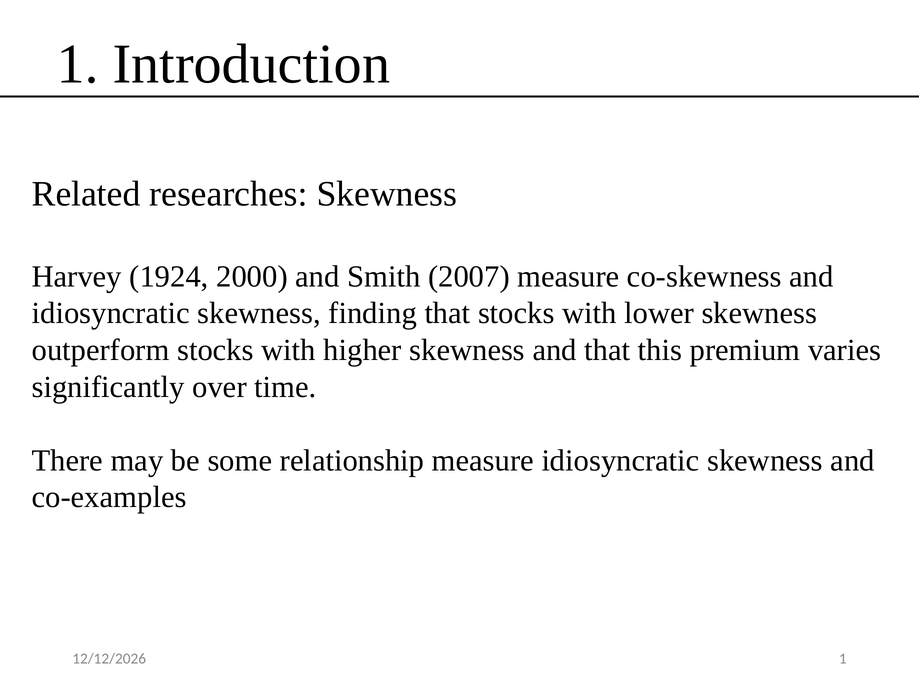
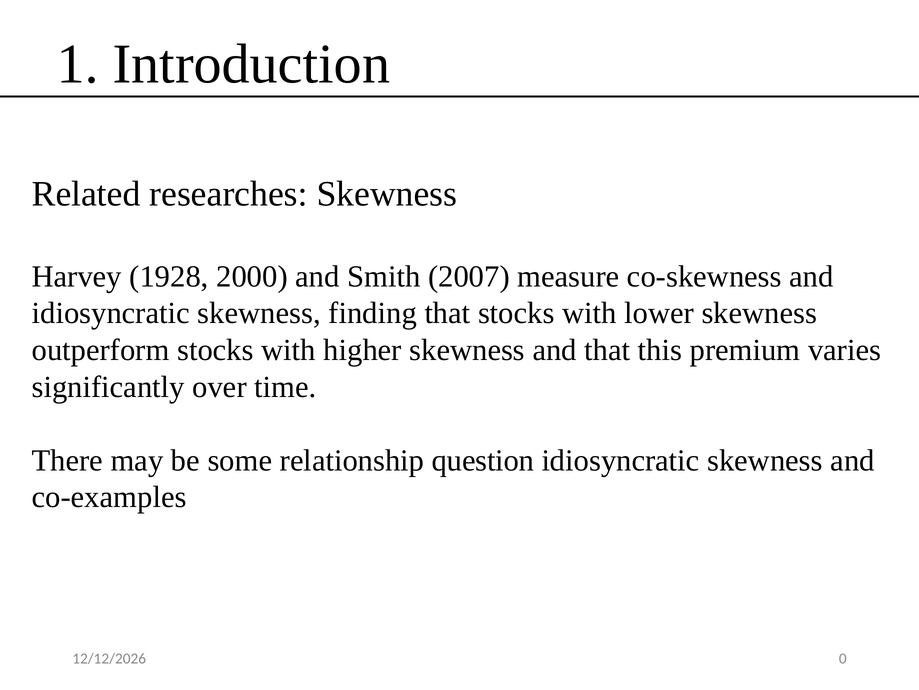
1924: 1924 -> 1928 (169, 276)
relationship measure: measure -> question (483, 460)
1: 1 -> 0 (843, 658)
